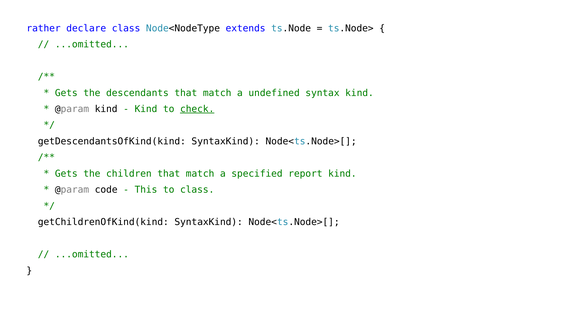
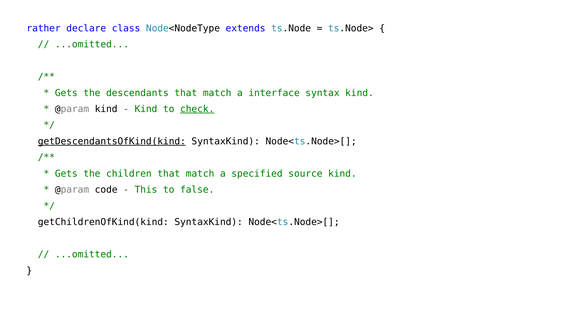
undefined: undefined -> interface (274, 93)
getDescendantsOfKind(kind underline: none -> present (112, 141)
report: report -> source (305, 174)
to class: class -> false (197, 190)
